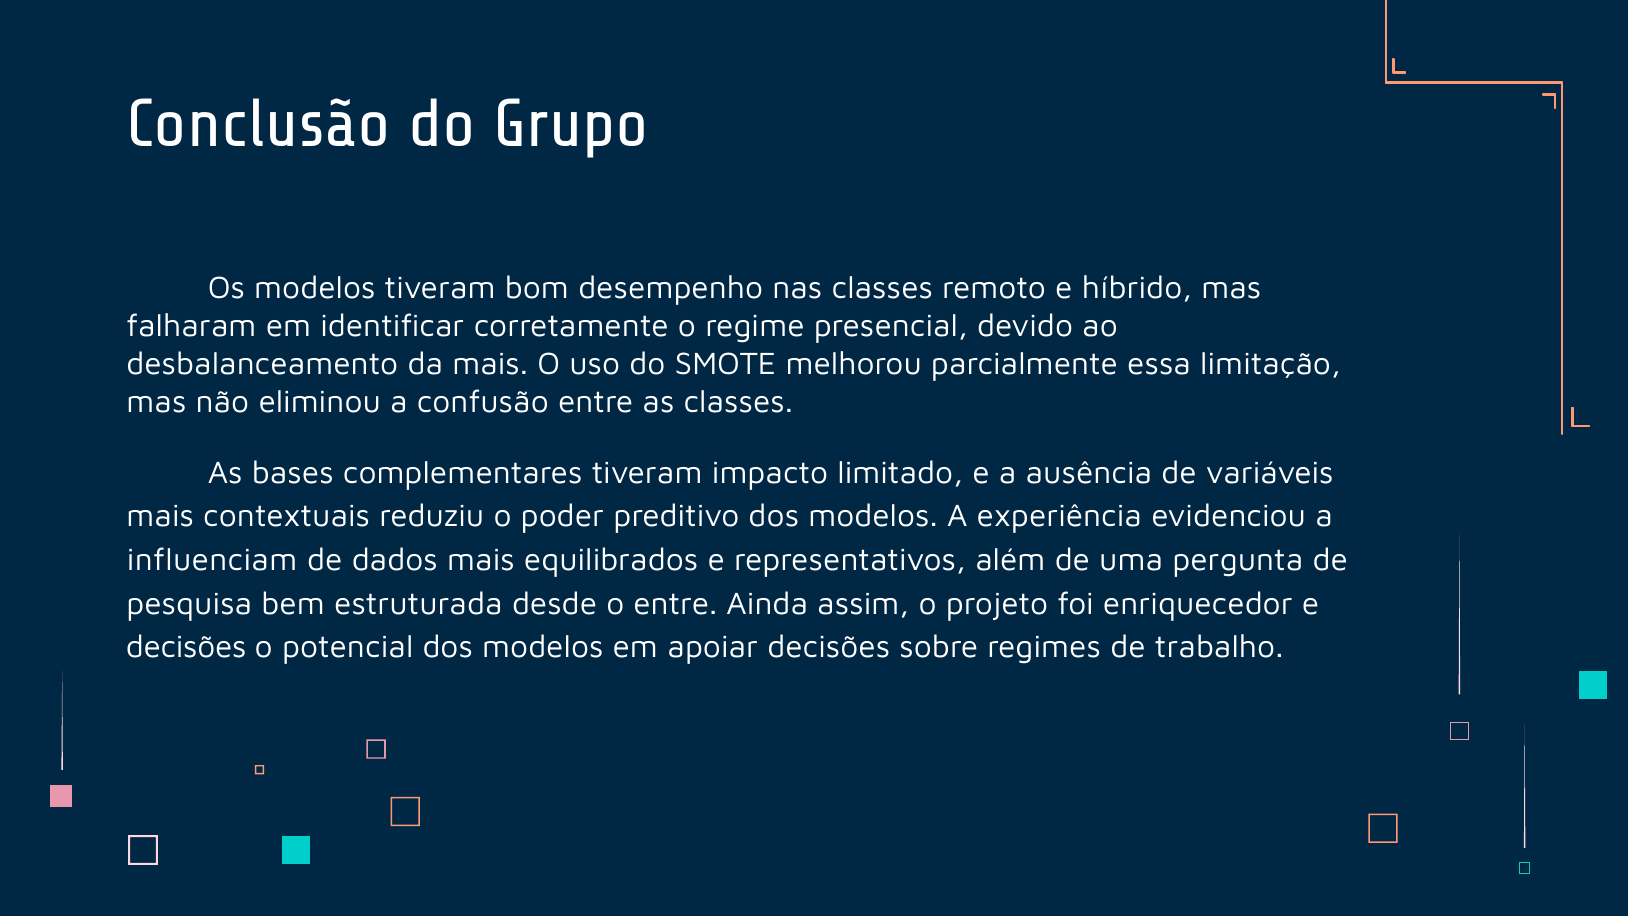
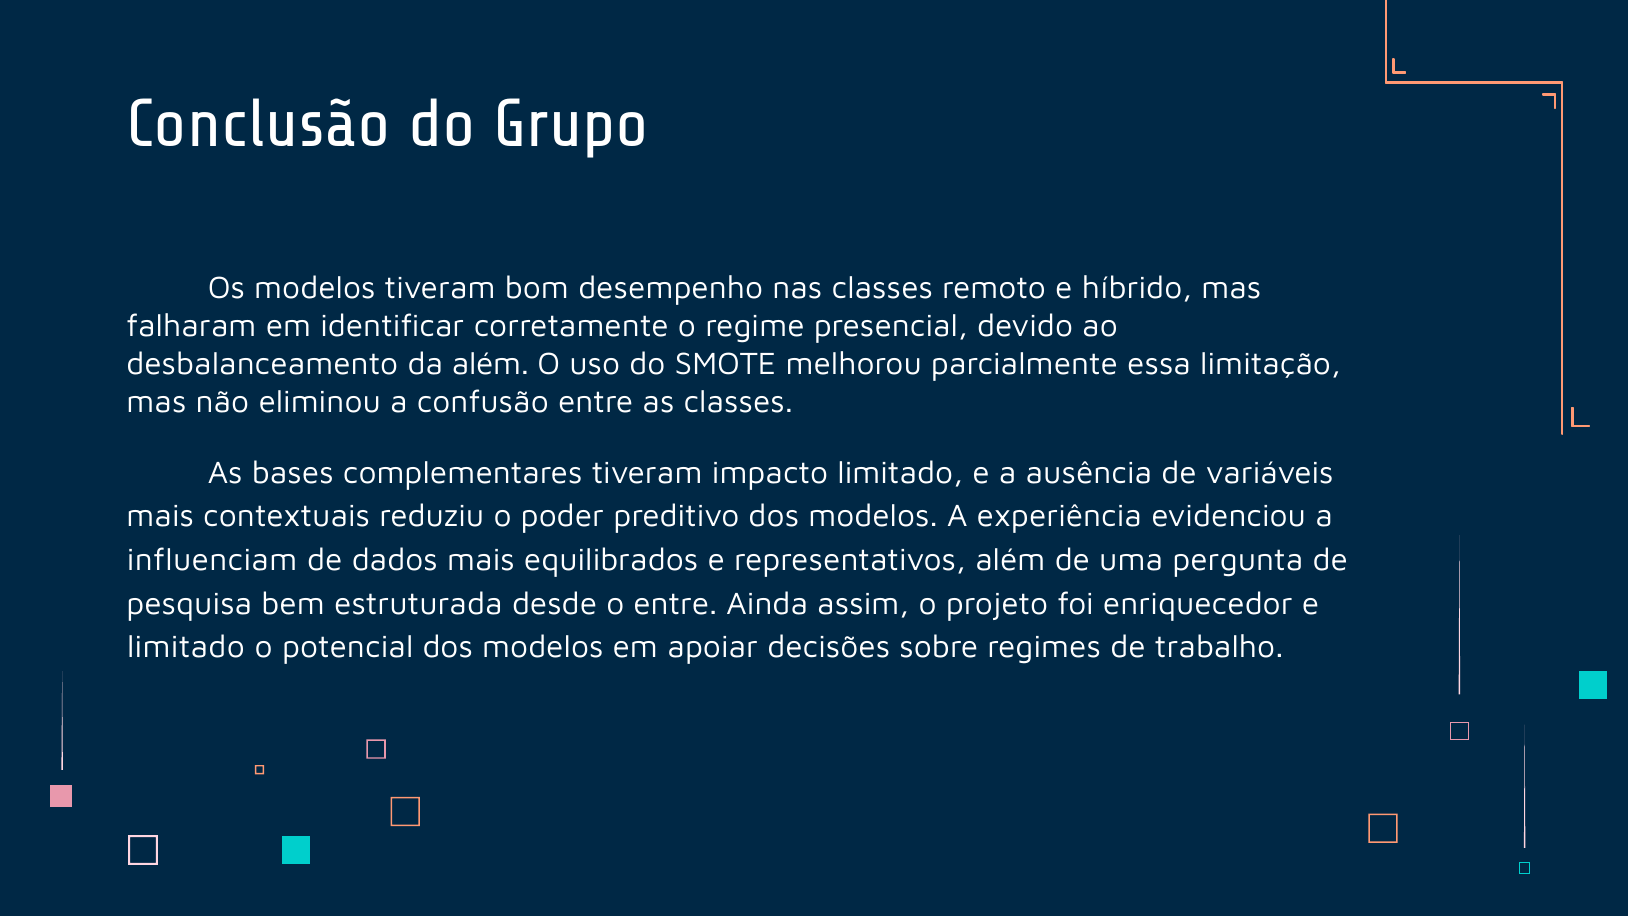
da mais: mais -> além (490, 364)
decisões: decisões -> limitado (186, 647)
